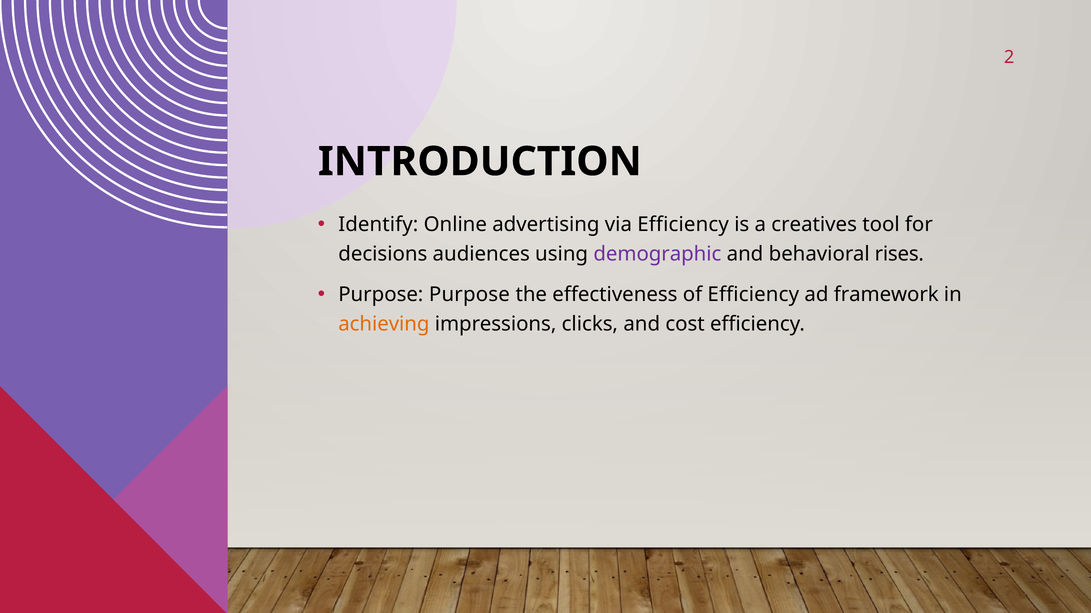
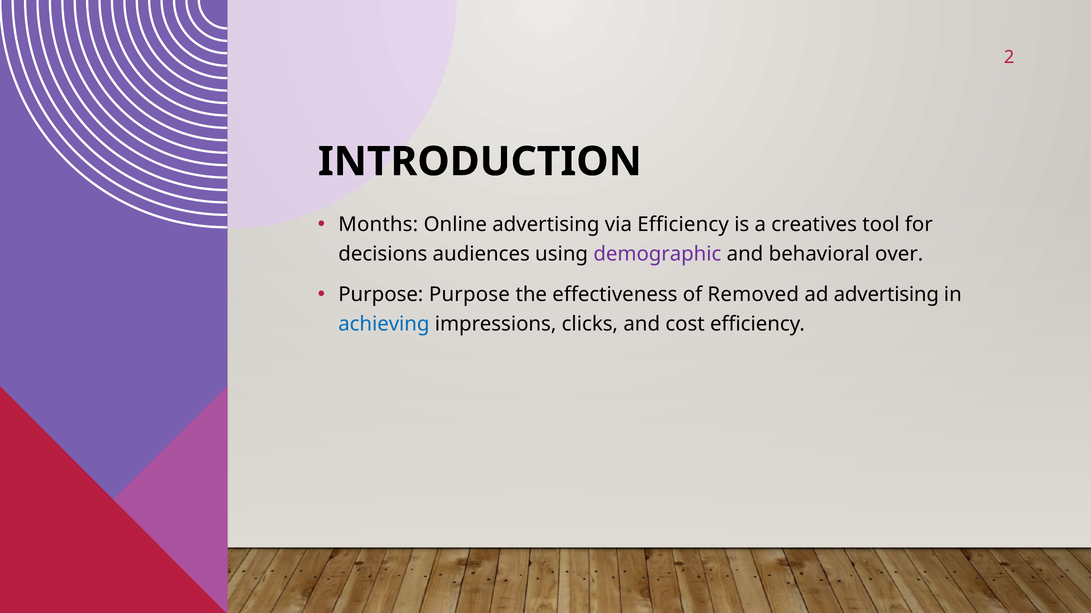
Identify: Identify -> Months (378, 225)
rises: rises -> over (899, 254)
of Efficiency: Efficiency -> Removed (753, 295)
ad framework: framework -> advertising (886, 295)
achieving colour: orange -> blue (384, 324)
